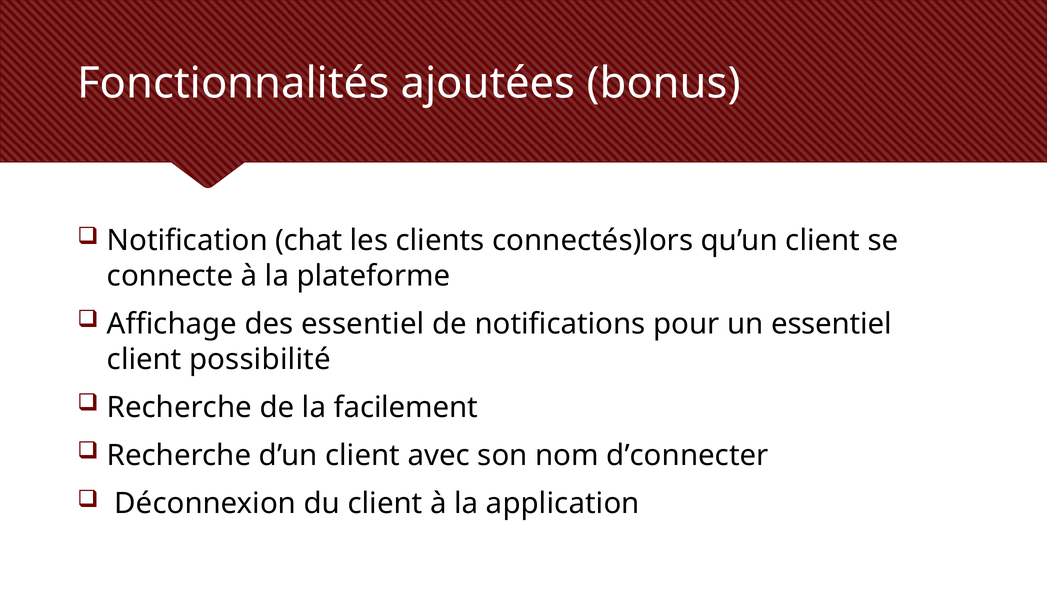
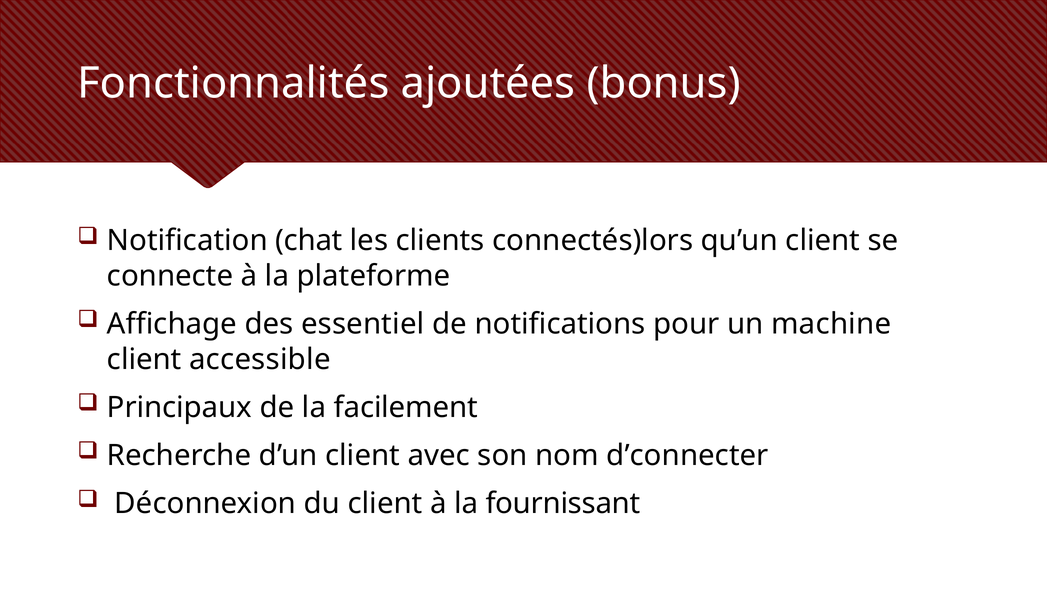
un essentiel: essentiel -> machine (831, 324)
possibilité: possibilité -> accessible (260, 359)
Recherche: Recherche -> Principaux (179, 407)
application: application -> fournissant (563, 503)
